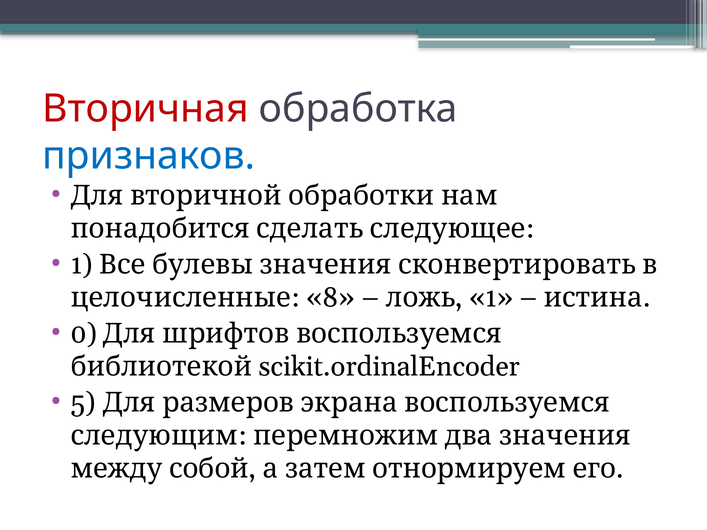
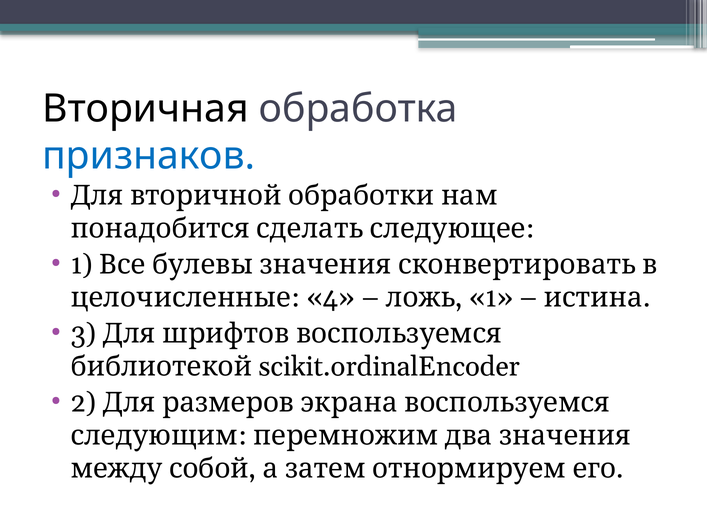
Вторичная colour: red -> black (146, 109)
8: 8 -> 4 (331, 298)
0: 0 -> 3 (83, 334)
5: 5 -> 2 (83, 403)
